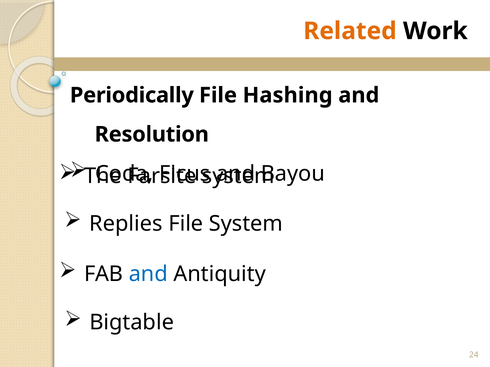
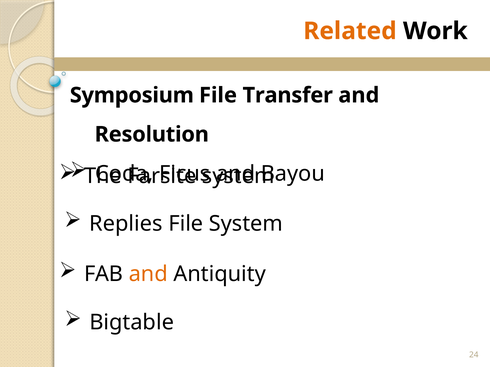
Periodically: Periodically -> Symposium (132, 95)
Hashing: Hashing -> Transfer (288, 95)
and colour: blue -> orange (148, 274)
